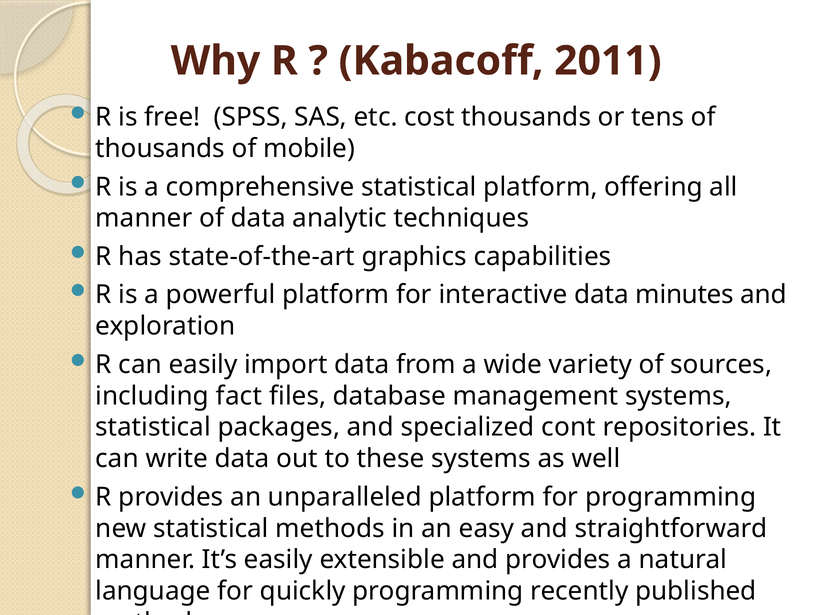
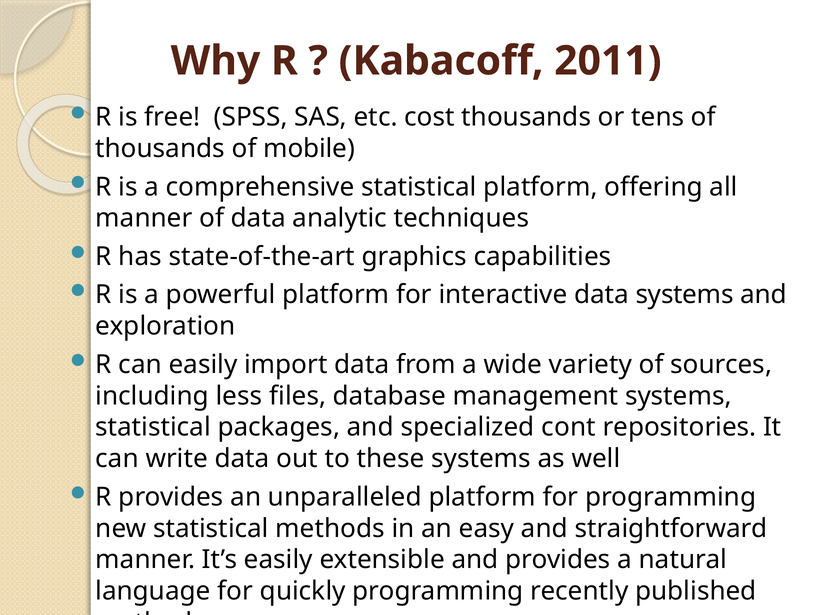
data minutes: minutes -> systems (685, 294)
fact: fact -> less (239, 395)
